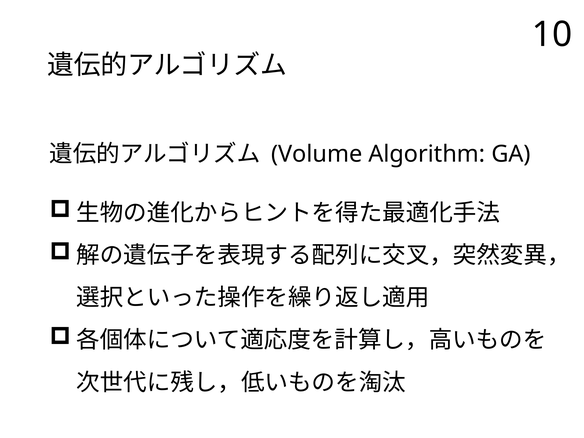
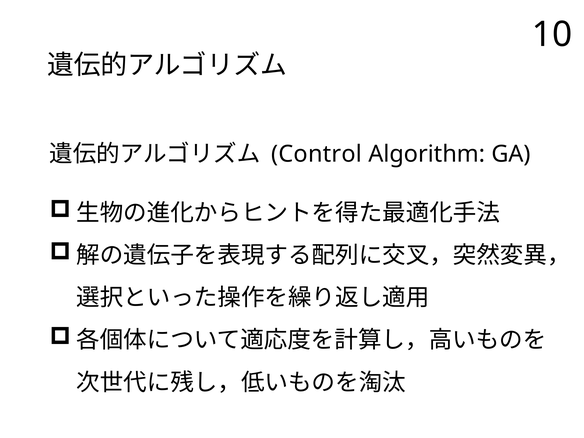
Volume: Volume -> Control (317, 154)
